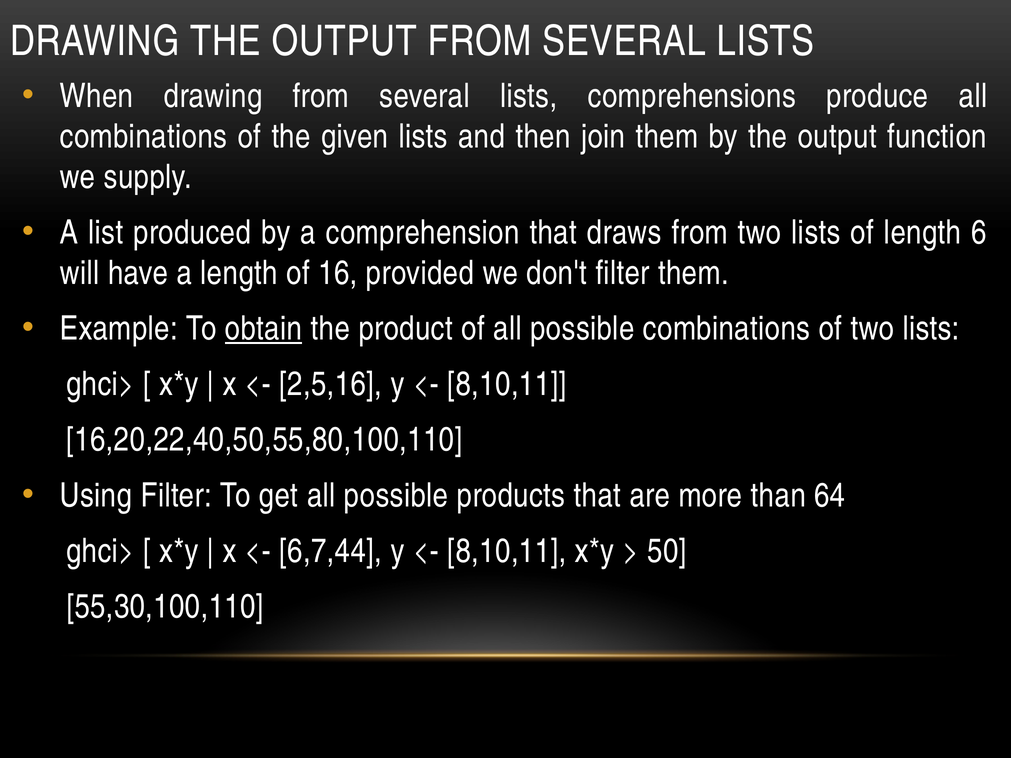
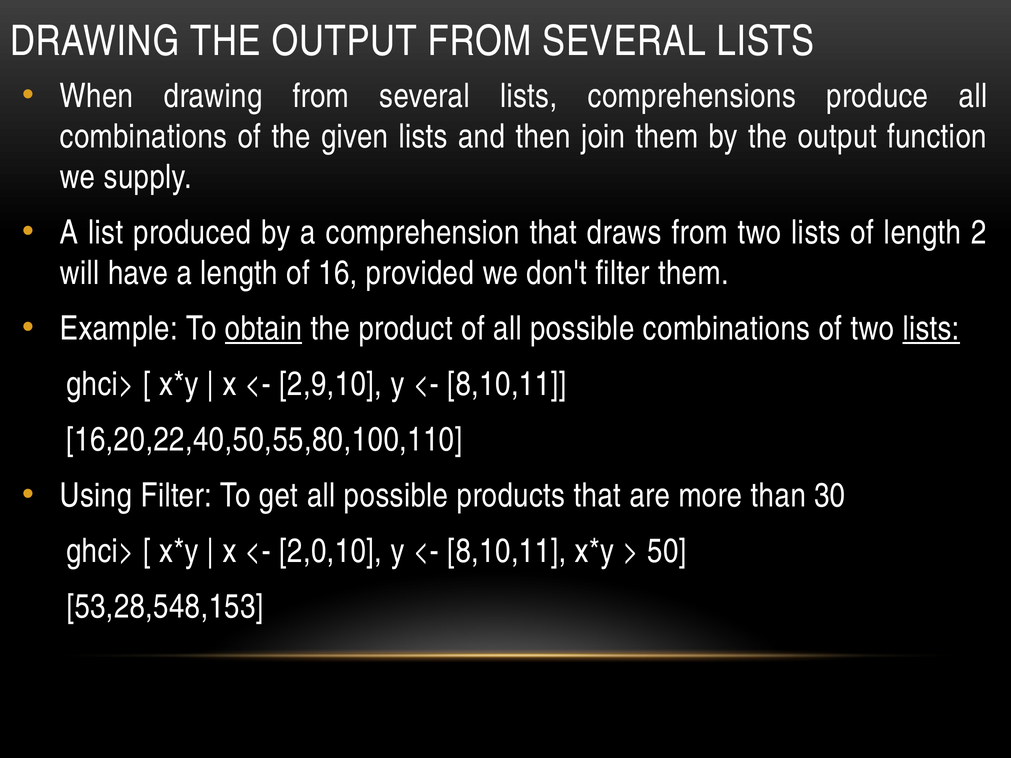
6: 6 -> 2 (979, 233)
lists underline: none -> present (931, 329)
2,5,16: 2,5,16 -> 2,9,10 (331, 384)
64: 64 -> 30 (830, 496)
6,7,44: 6,7,44 -> 2,0,10 (331, 551)
55,30,100,110: 55,30,100,110 -> 53,28,548,153 (165, 607)
